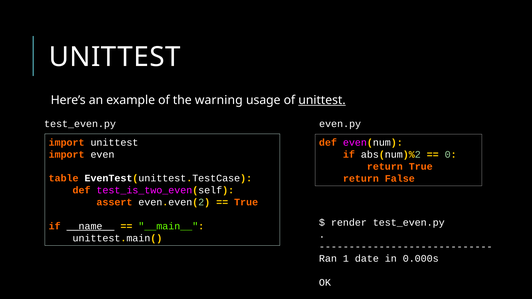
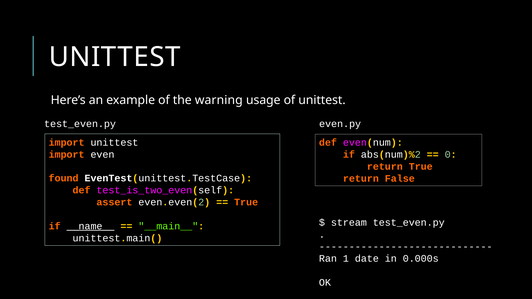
unittest underline: present -> none (322, 100)
table: table -> found (64, 178)
render: render -> stream (349, 223)
